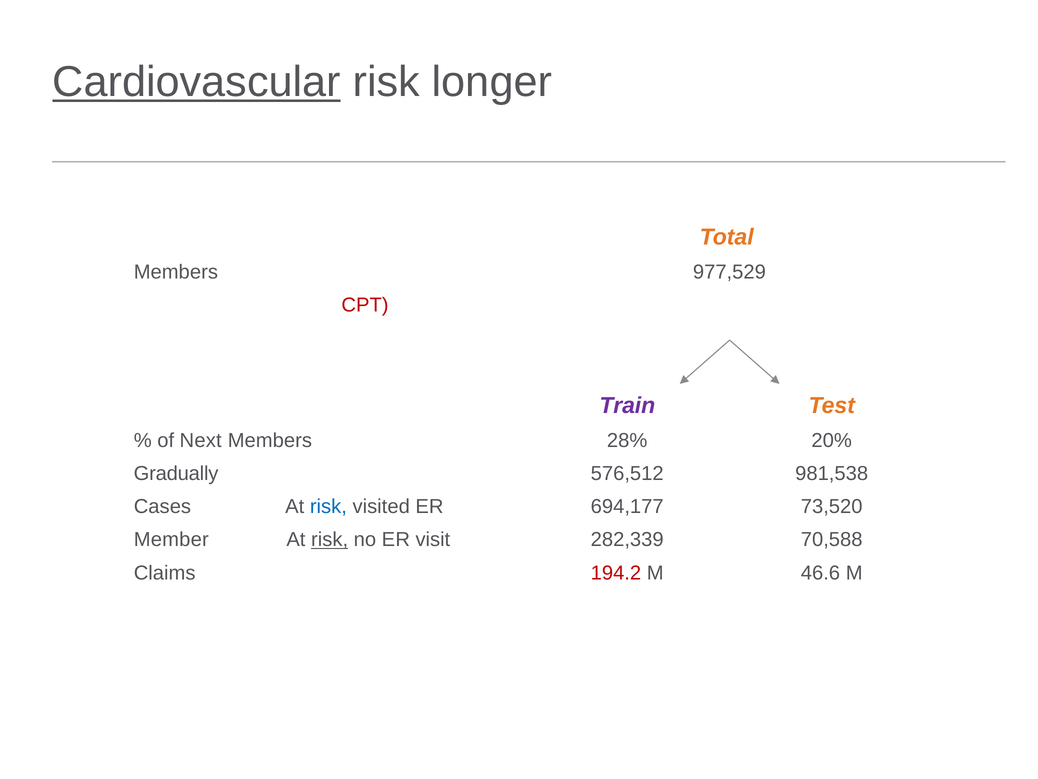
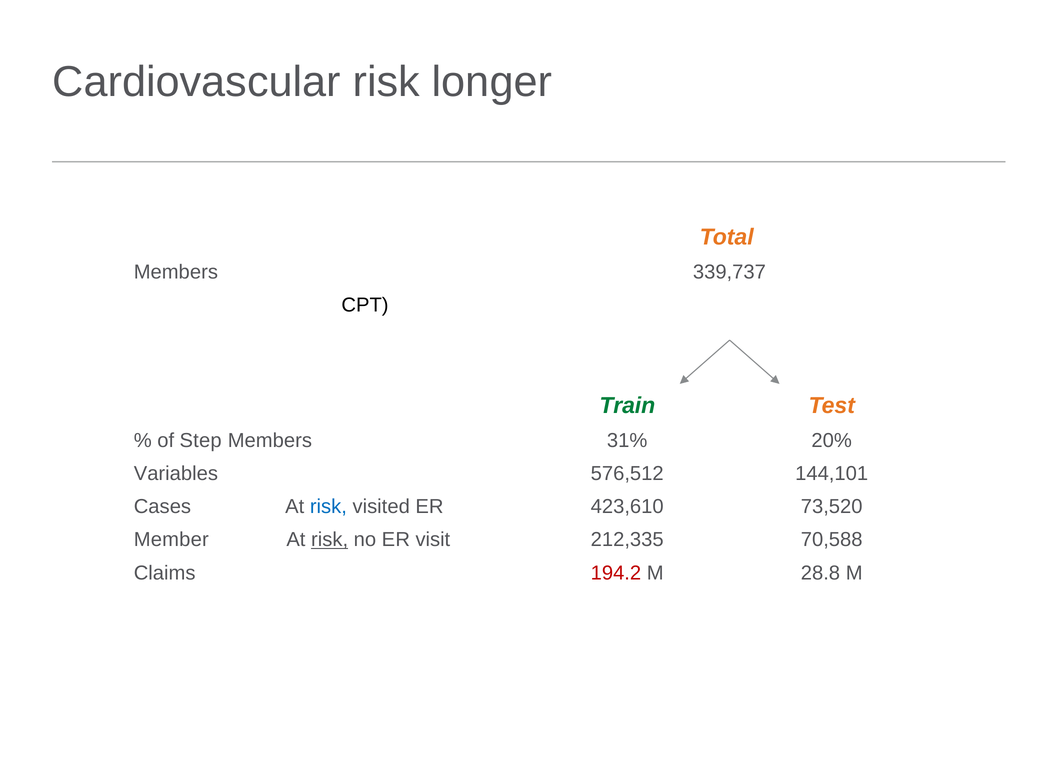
Cardiovascular underline: present -> none (197, 82)
977,529: 977,529 -> 339,737 (729, 272)
CPT colour: red -> black (365, 305)
Train colour: purple -> green (627, 406)
Next: Next -> Step (201, 440)
28%: 28% -> 31% (627, 440)
Gradually: Gradually -> Variables (176, 473)
981,538: 981,538 -> 144,101 (832, 473)
694,177: 694,177 -> 423,610 (627, 506)
282,339: 282,339 -> 212,335 (627, 539)
46.6: 46.6 -> 28.8 (820, 573)
